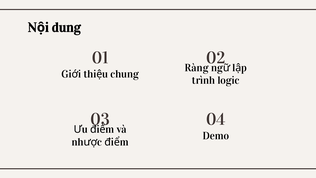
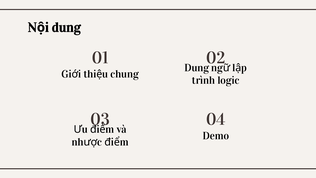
Ràng: Ràng -> Dung (197, 68)
